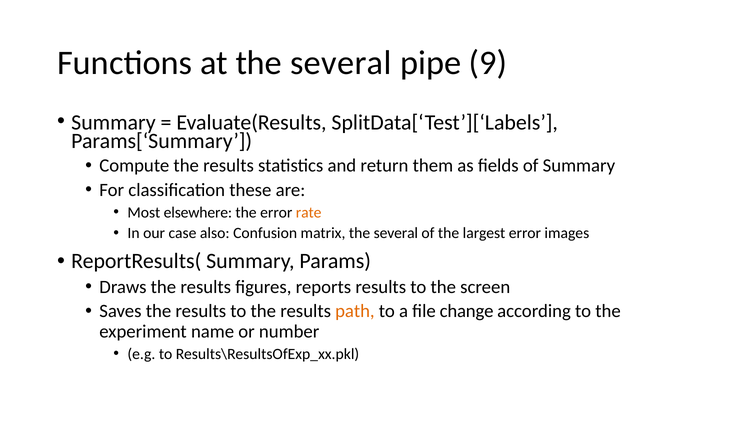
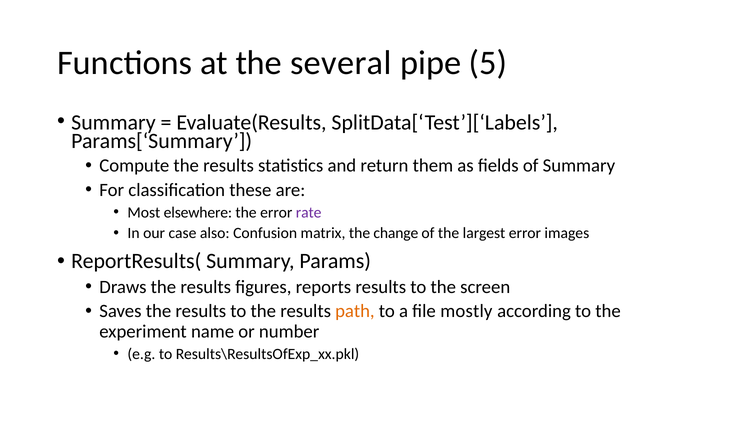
9: 9 -> 5 (488, 63)
rate colour: orange -> purple (309, 212)
matrix the several: several -> change (396, 233)
change: change -> mostly (466, 311)
